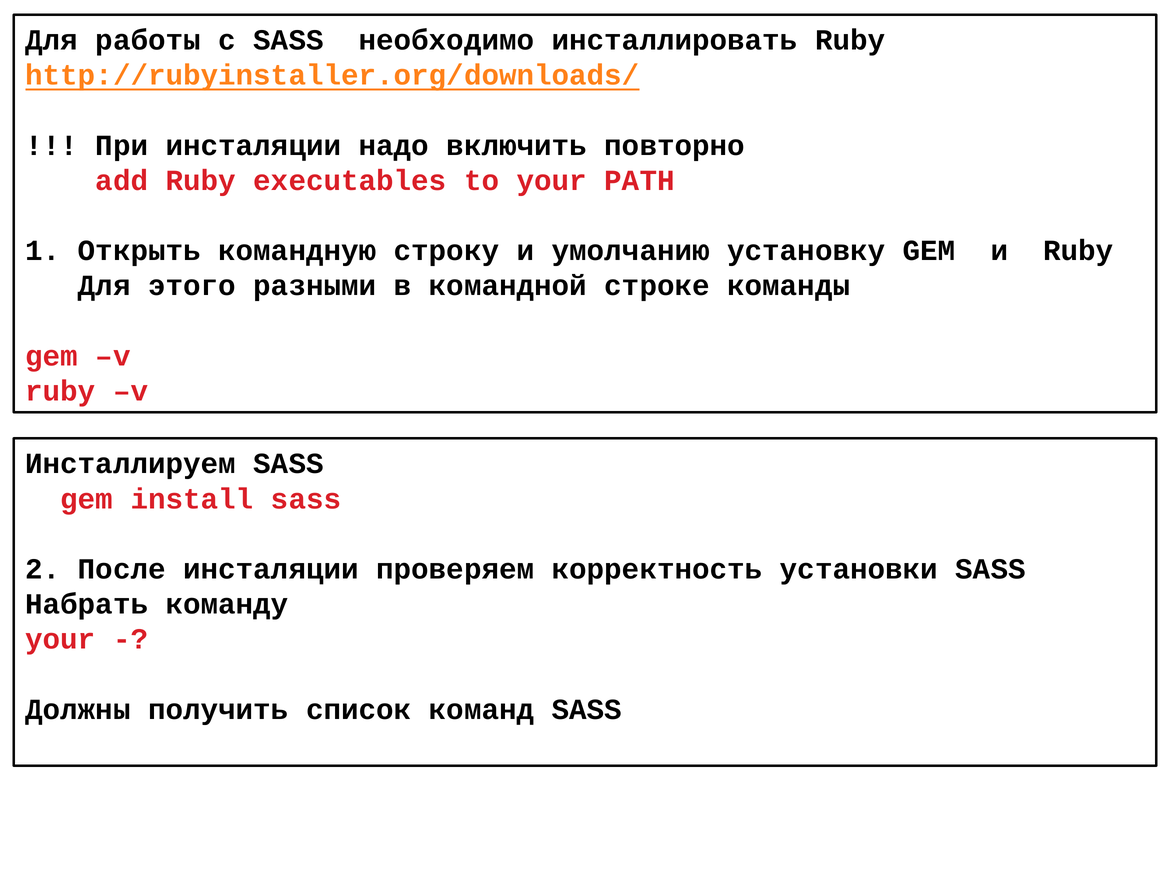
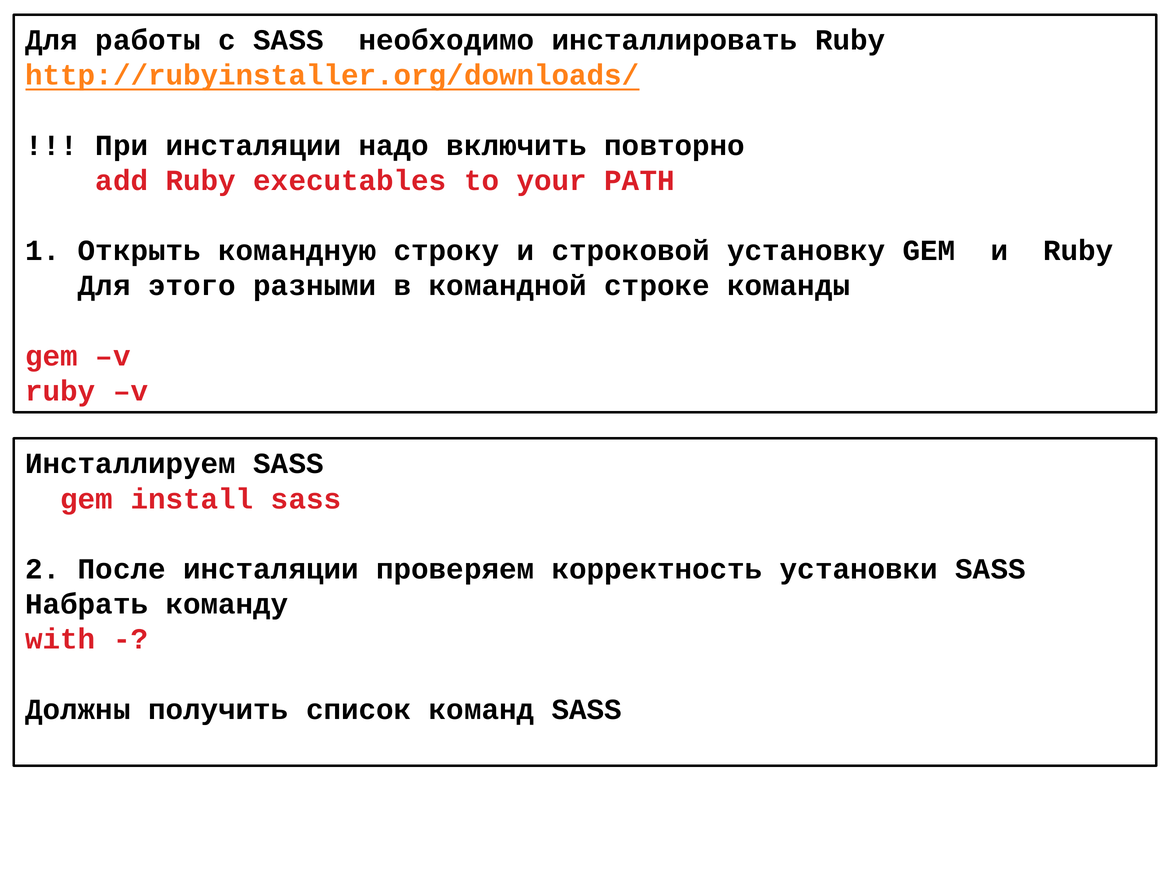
умолчанию: умолчанию -> строковой (631, 251)
your: your -> with (60, 640)
